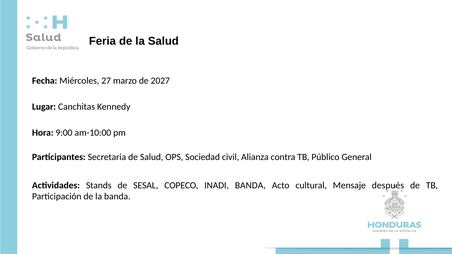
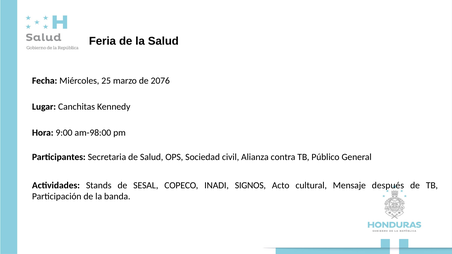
27: 27 -> 25 (106, 81)
2027: 2027 -> 2076 (160, 81)
am-10:00: am-10:00 -> am-98:00 (93, 133)
INADI BANDA: BANDA -> SIGNOS (250, 185)
